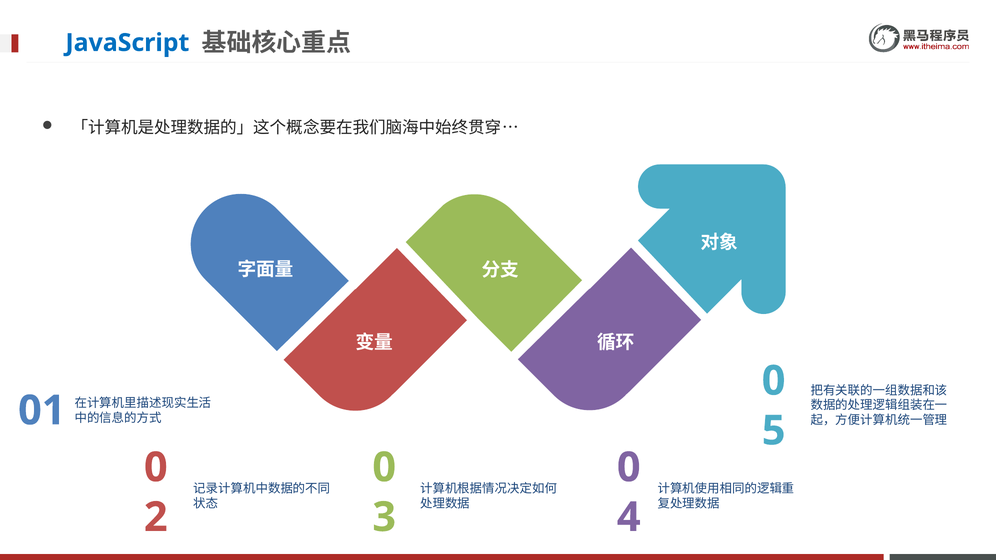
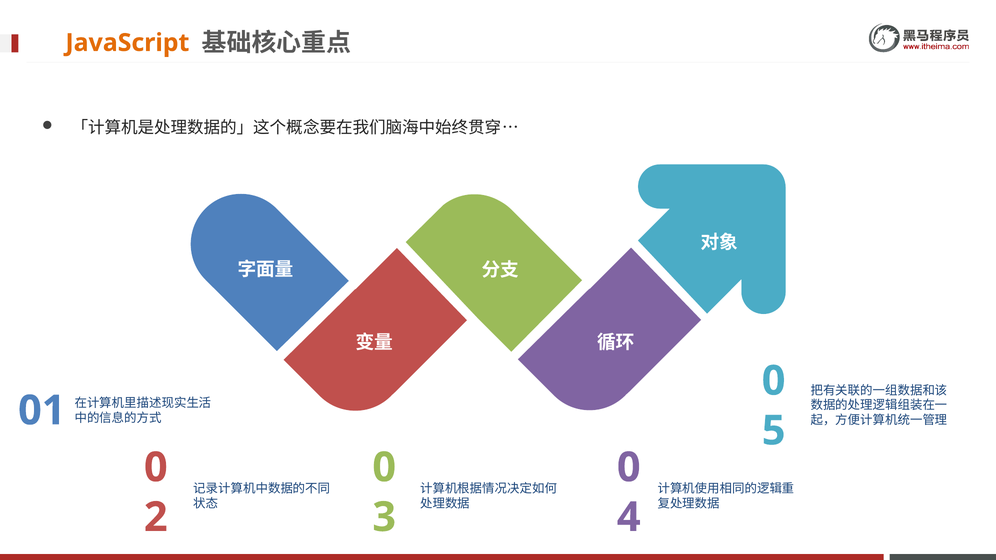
JavaScript colour: blue -> orange (127, 43)
